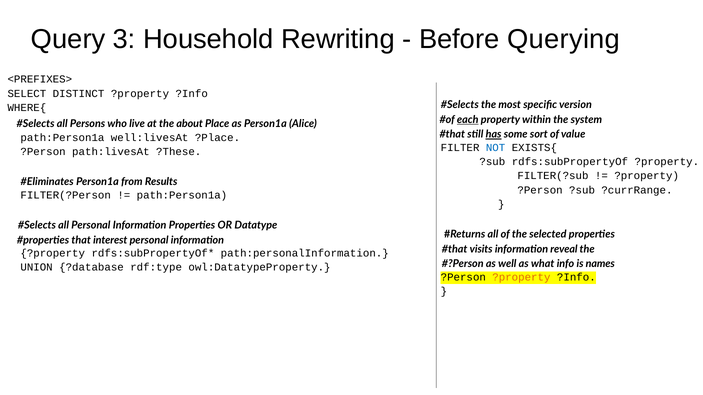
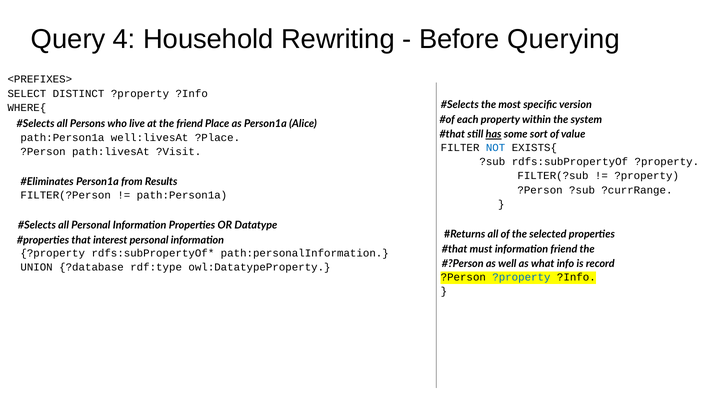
3: 3 -> 4 (124, 39)
each underline: present -> none (468, 120)
the about: about -> friend (190, 124)
?These: ?These -> ?Visit (179, 152)
visits: visits -> must (481, 249)
information reveal: reveal -> friend (564, 249)
names: names -> record (600, 264)
?property colour: orange -> blue (521, 277)
